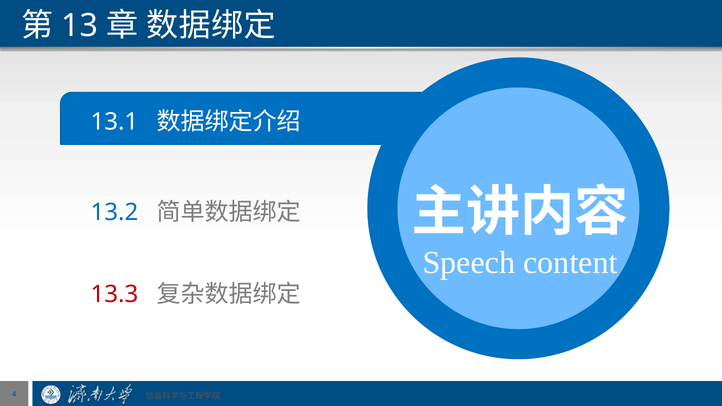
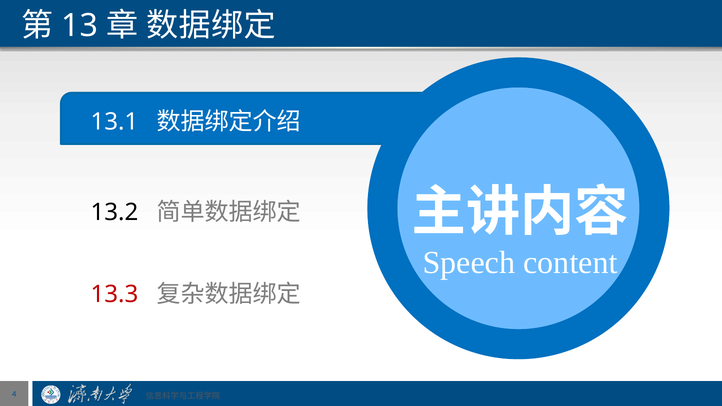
13.2 colour: blue -> black (114, 212)
